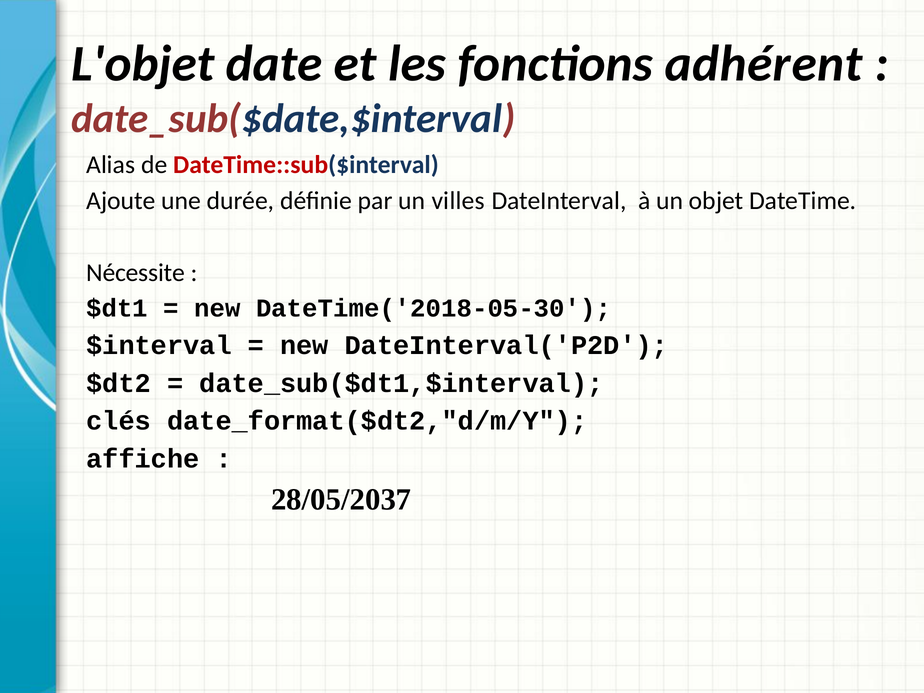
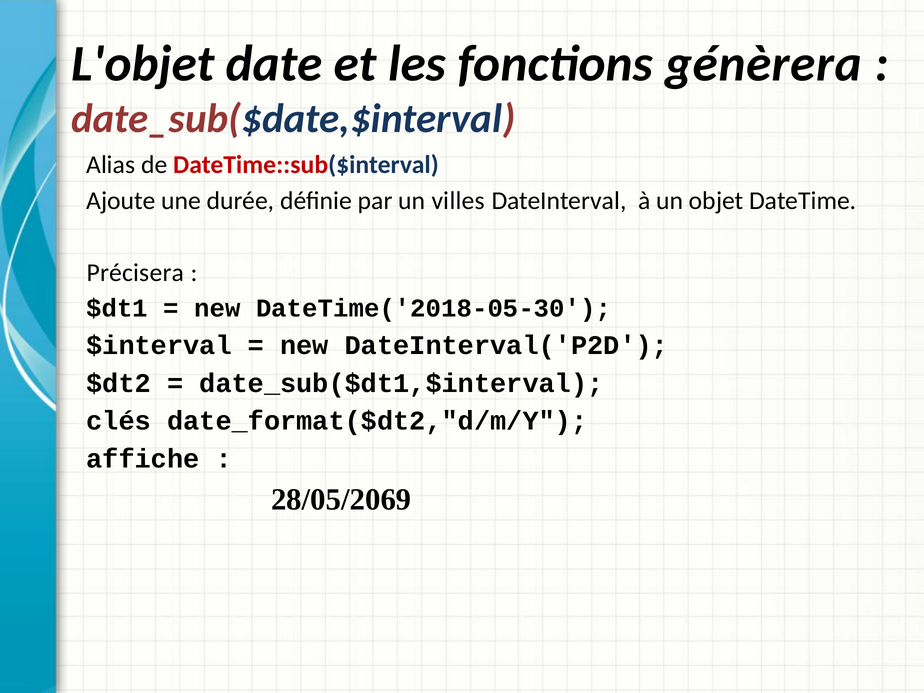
adhérent: adhérent -> génèrera (764, 64)
Nécessite: Nécessite -> Précisera (135, 273)
28/05/2037: 28/05/2037 -> 28/05/2069 (341, 500)
